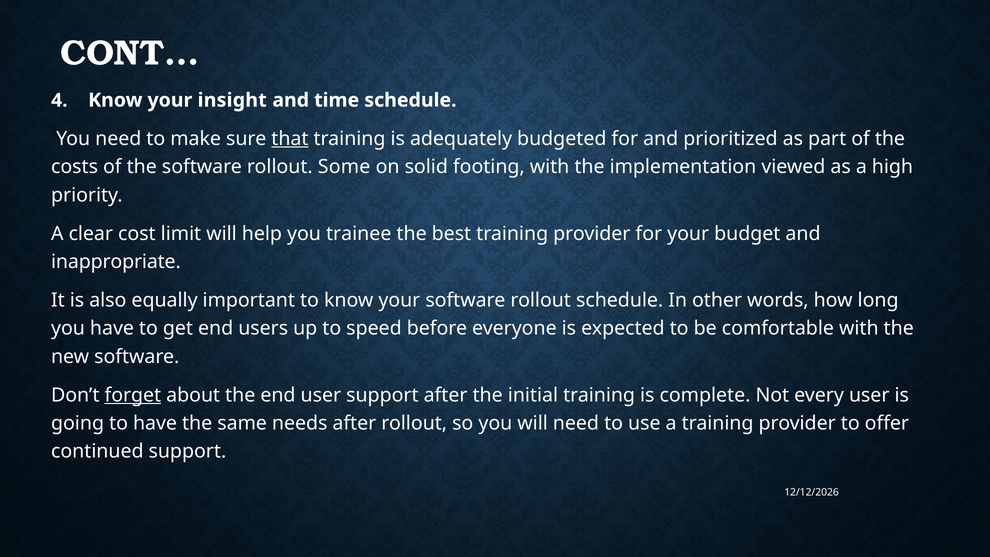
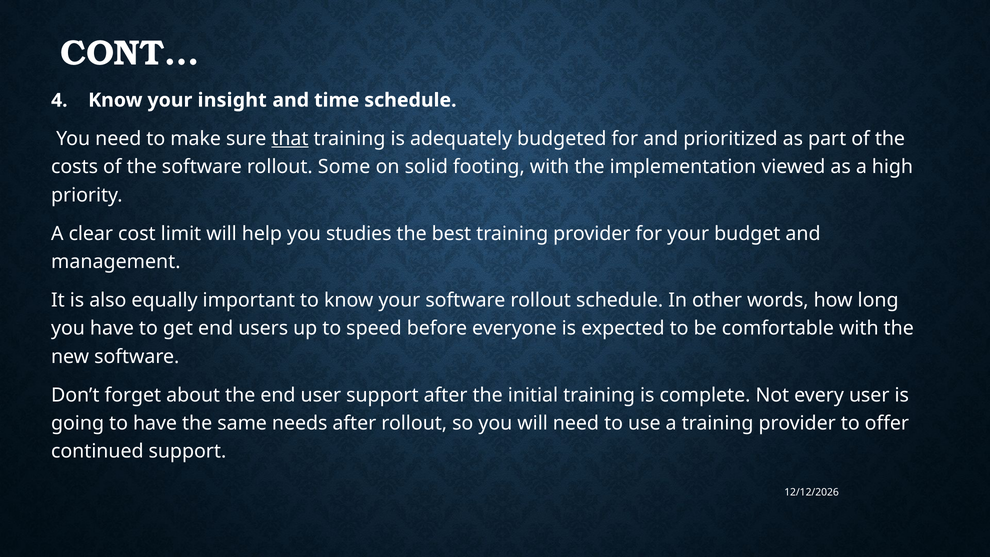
trainee: trainee -> studies (359, 234)
inappropriate: inappropriate -> management (116, 262)
forget underline: present -> none (133, 395)
